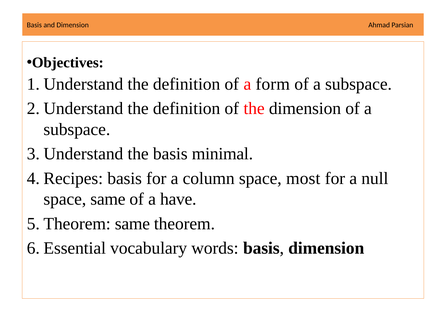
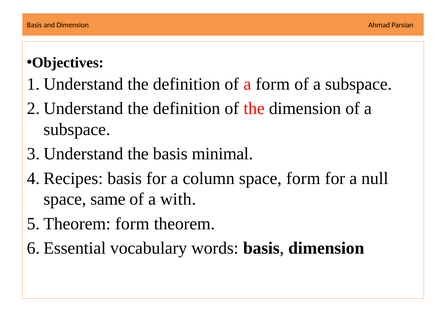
space most: most -> form (303, 179)
have: have -> with (178, 199)
same: same -> form (132, 224)
